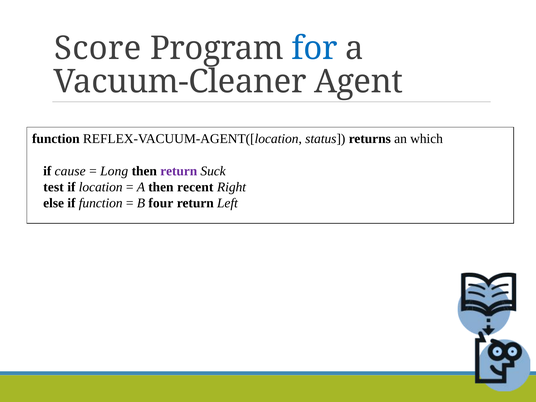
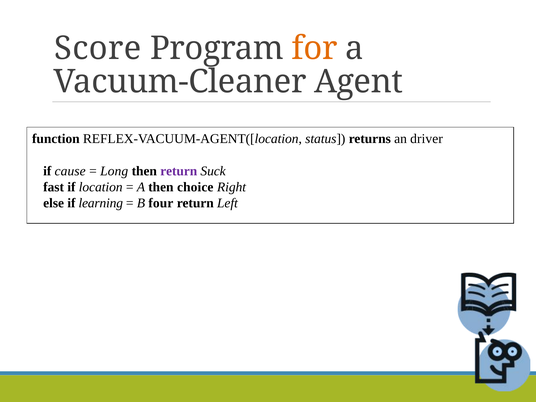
for colour: blue -> orange (315, 48)
which: which -> driver (426, 139)
test: test -> fast (54, 187)
recent: recent -> choice (195, 187)
if function: function -> learning (101, 203)
